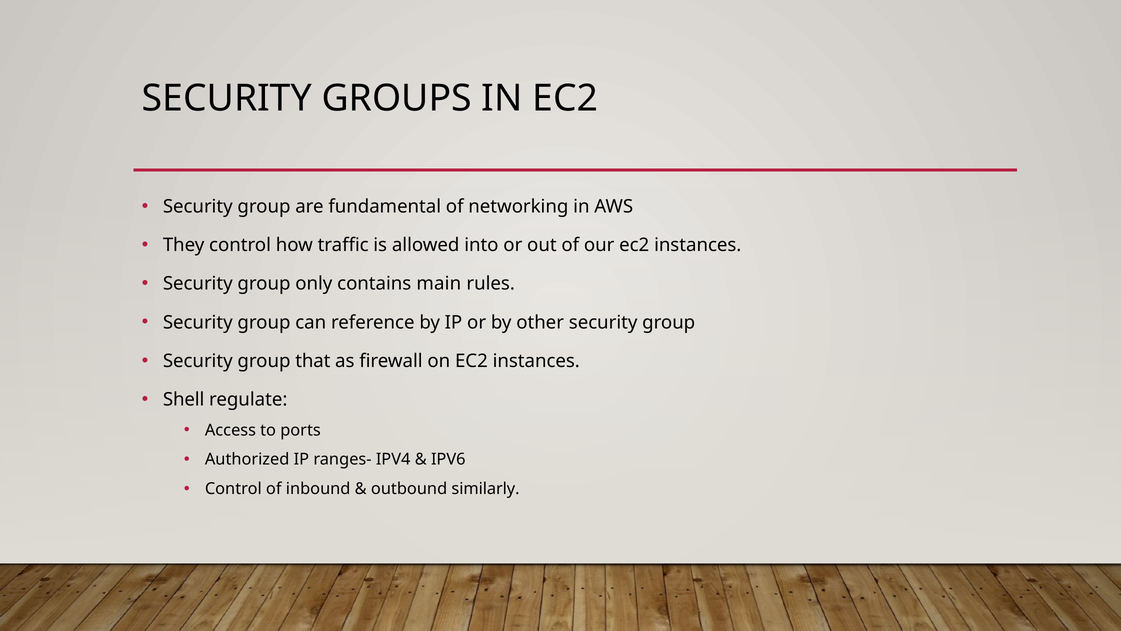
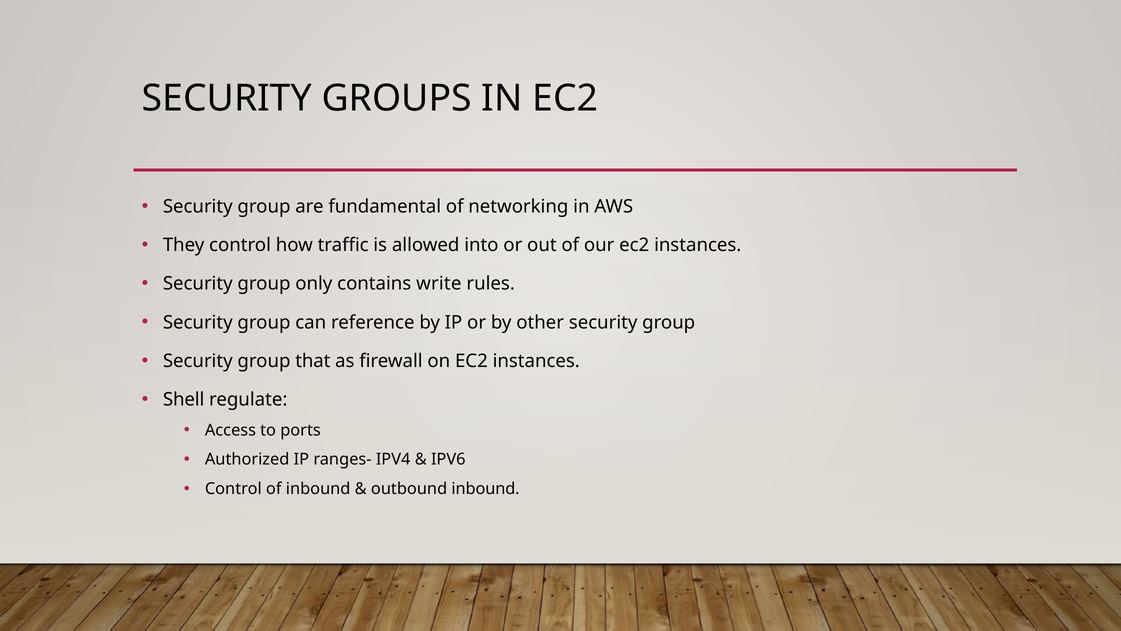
main: main -> write (439, 284)
outbound similarly: similarly -> inbound (486, 489)
